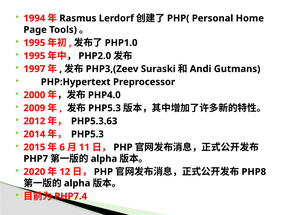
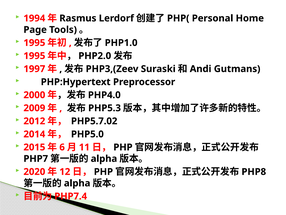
PHP5.3.63: PHP5.3.63 -> PHP5.7.02 (94, 121)
PHP5.3: PHP5.3 -> PHP5.0 (87, 134)
